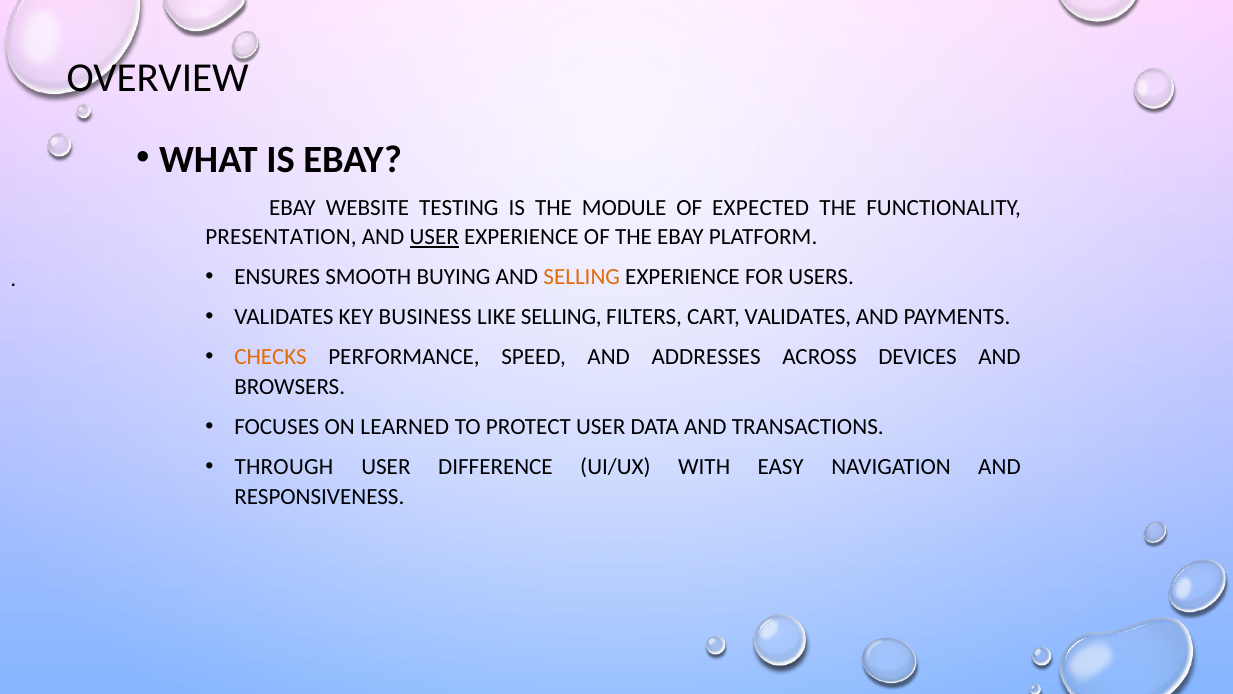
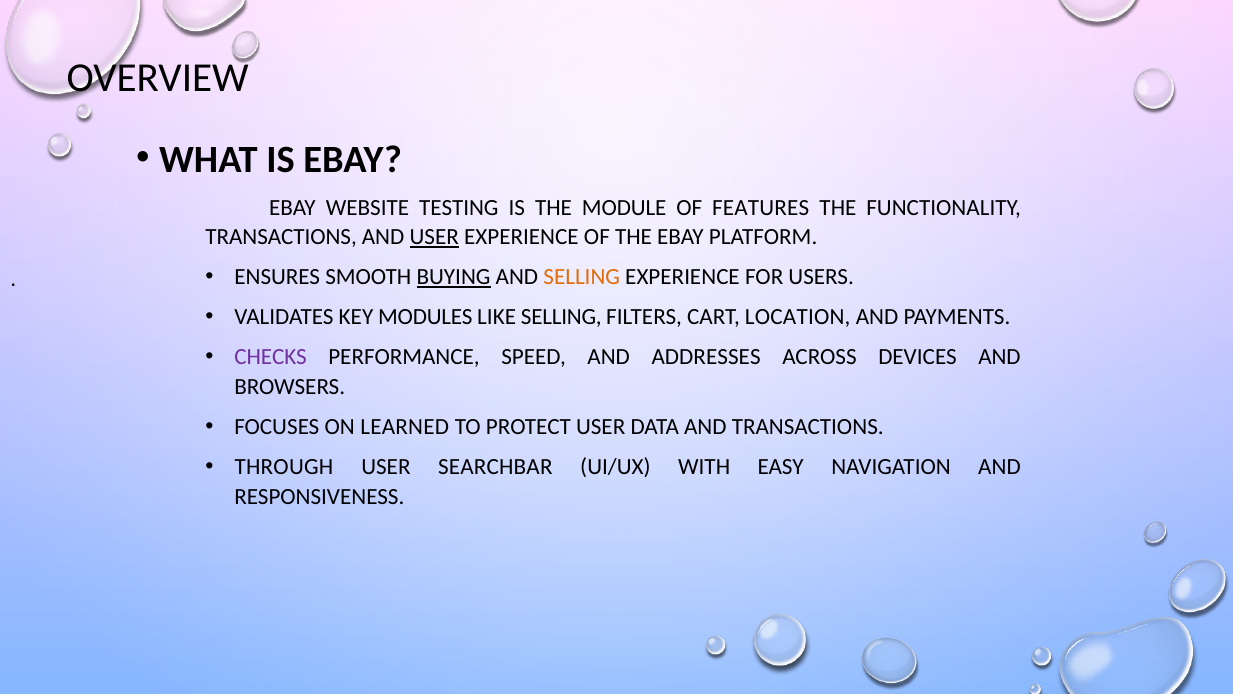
EXPECTED: EXPECTED -> FEATURES (761, 207)
PRESENTATION: PRESENTATION -> TRANSACTIONS (281, 237)
BUYING underline: none -> present (454, 277)
BUSINESS: BUSINESS -> MODULES (425, 317)
CART VALIDATES: VALIDATES -> LOCATION (798, 317)
CHECKS colour: orange -> purple (271, 357)
DIFFERENCE: DIFFERENCE -> SEARCHBAR (495, 466)
